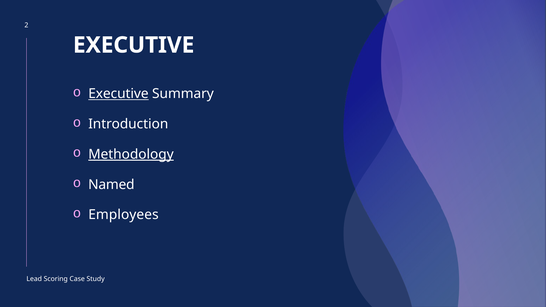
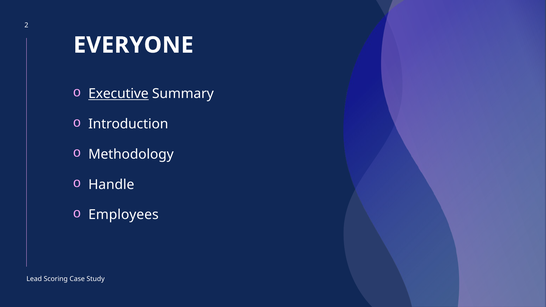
EXECUTIVE: EXECUTIVE -> EVERYONE (133, 45)
Methodology underline: present -> none (131, 154)
Named: Named -> Handle (111, 185)
